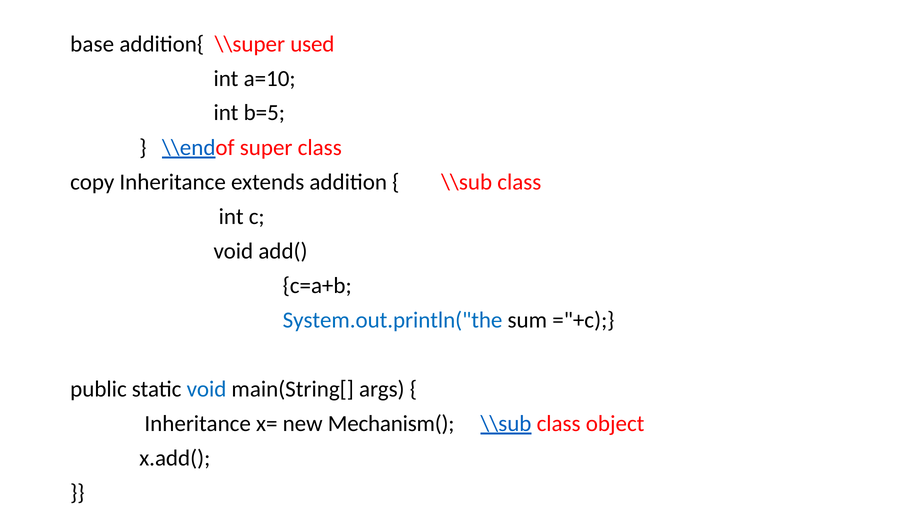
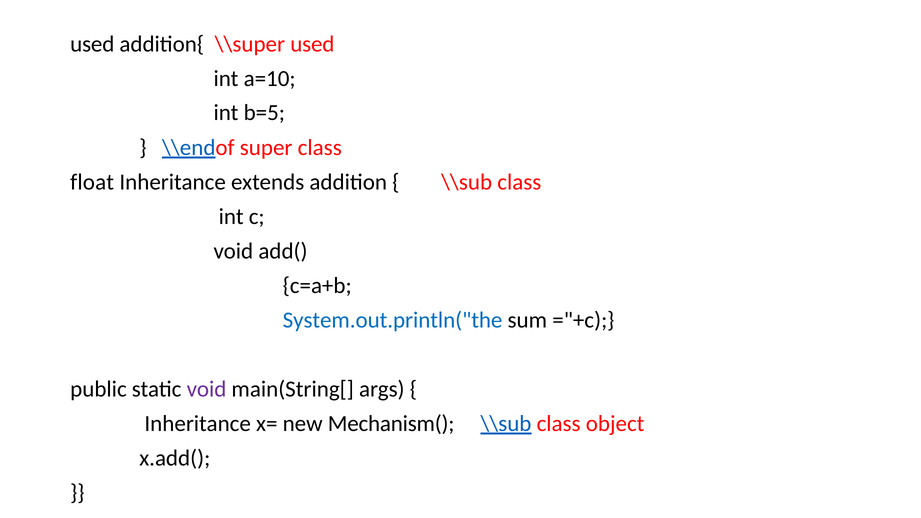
base: base -> used (92, 44)
copy: copy -> float (92, 182)
void colour: blue -> purple (206, 389)
